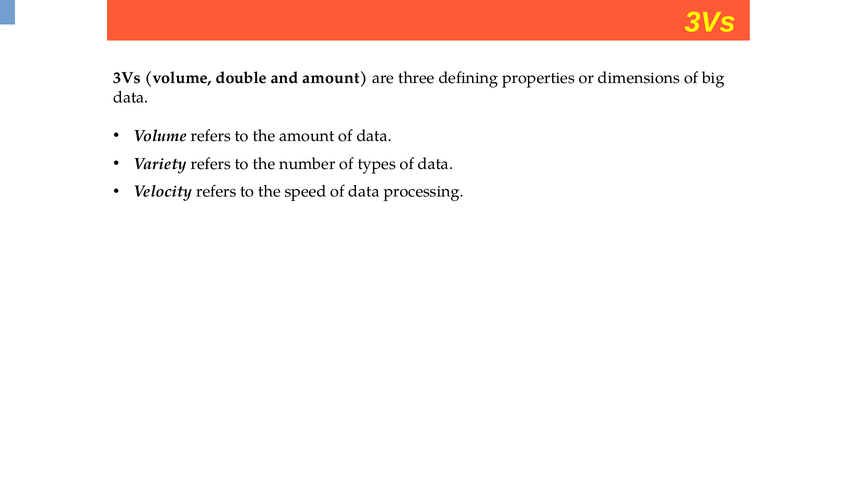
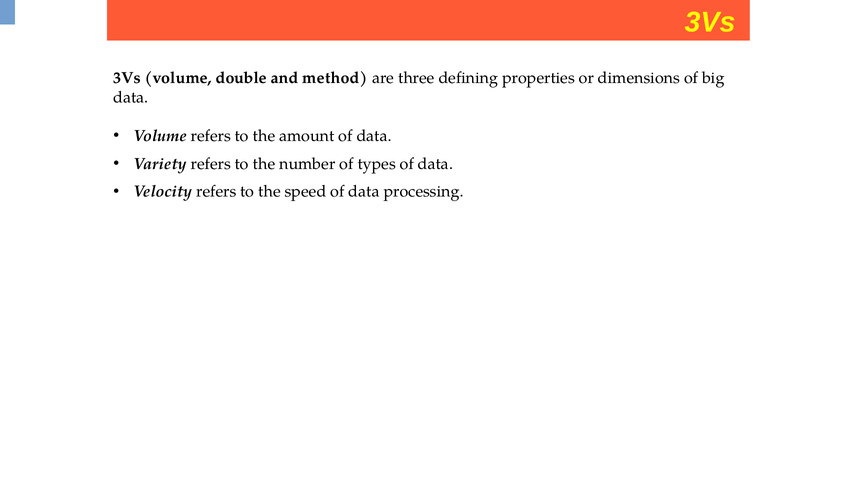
and amount: amount -> method (335, 78)
